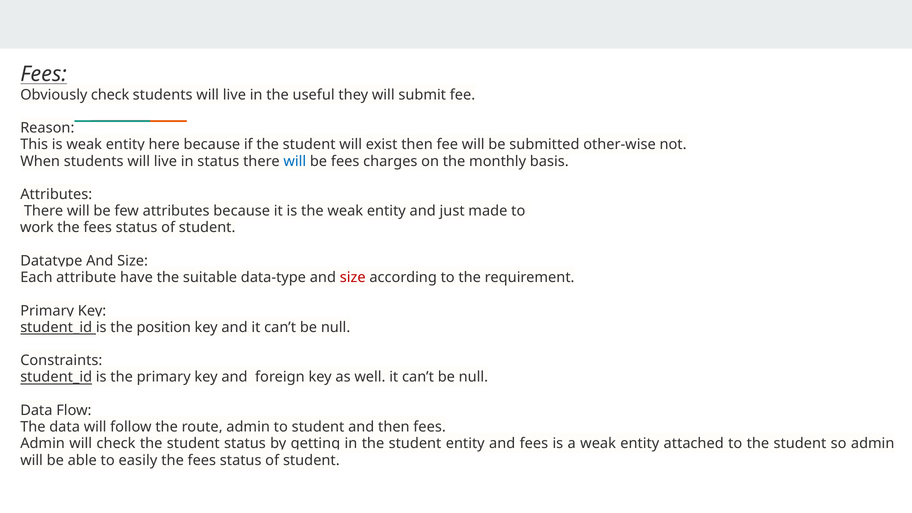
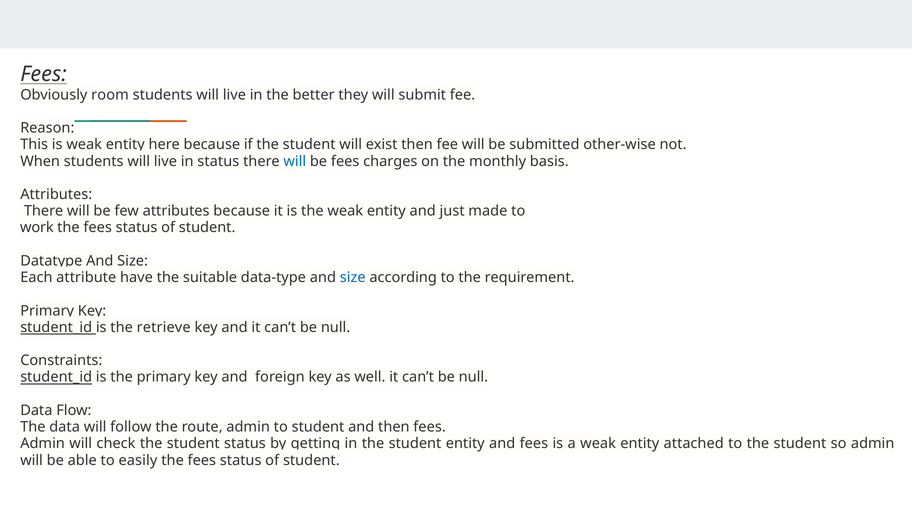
Obviously check: check -> room (110, 95)
useful: useful -> better (314, 95)
size colour: red -> blue (353, 278)
position: position -> retrieve (164, 327)
